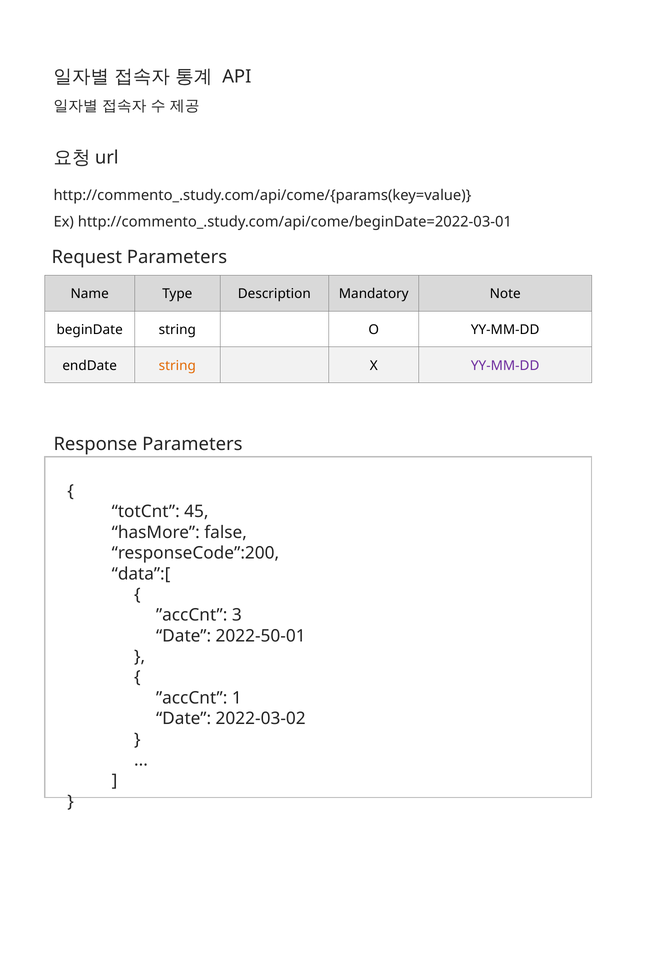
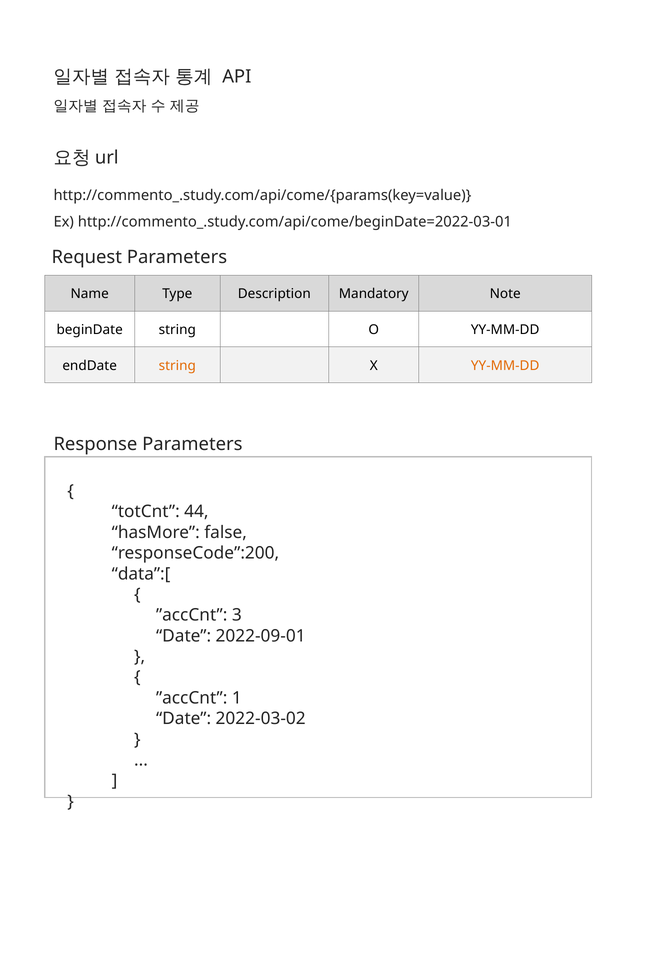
YY-MM-DD colour: purple -> orange (505, 366)
45: 45 -> 44 (196, 512)
2022-50-01: 2022-50-01 -> 2022-09-01 (261, 636)
